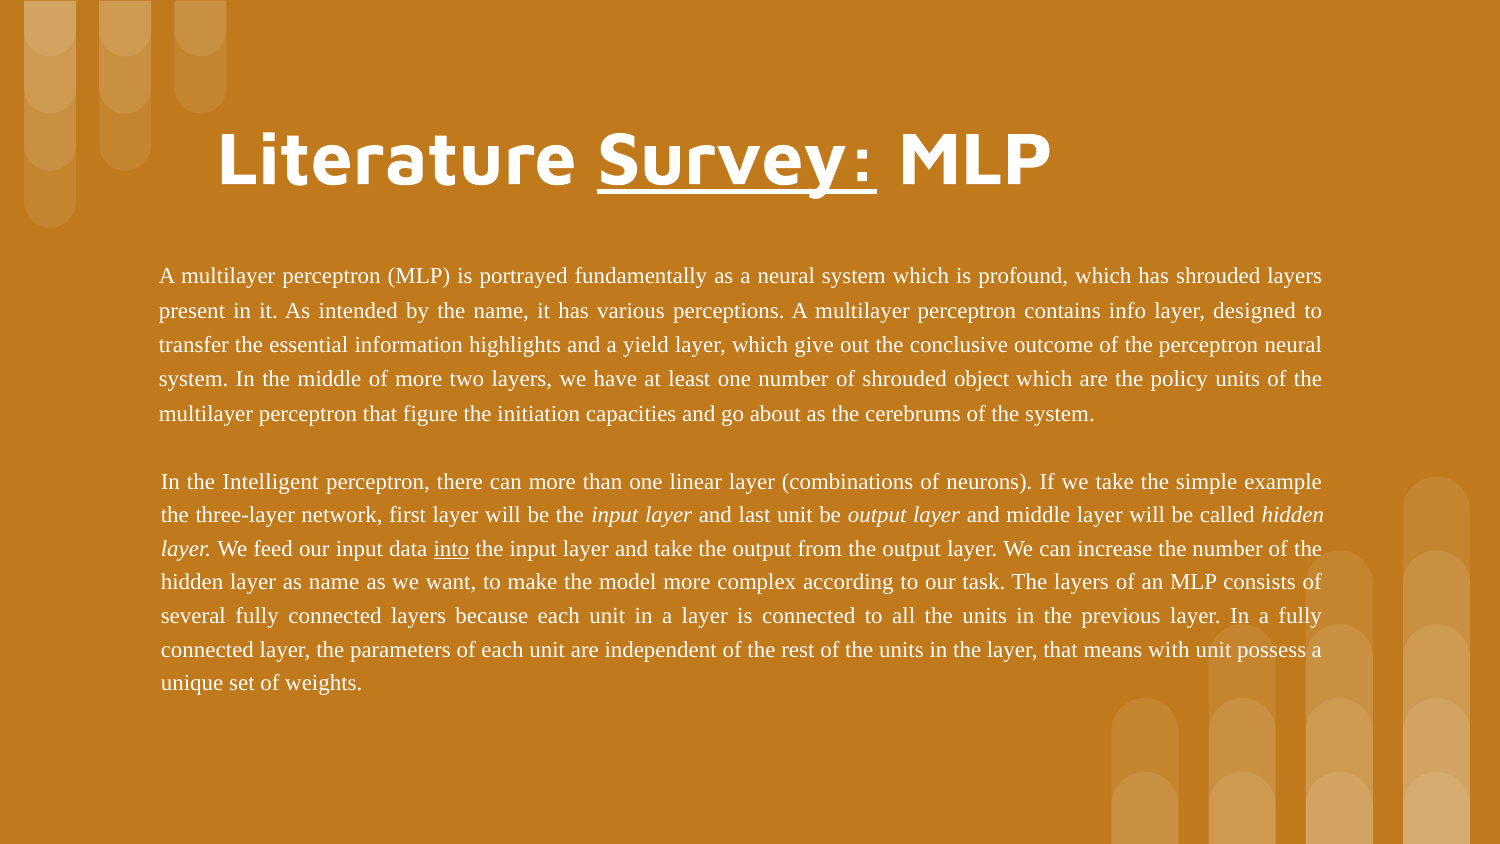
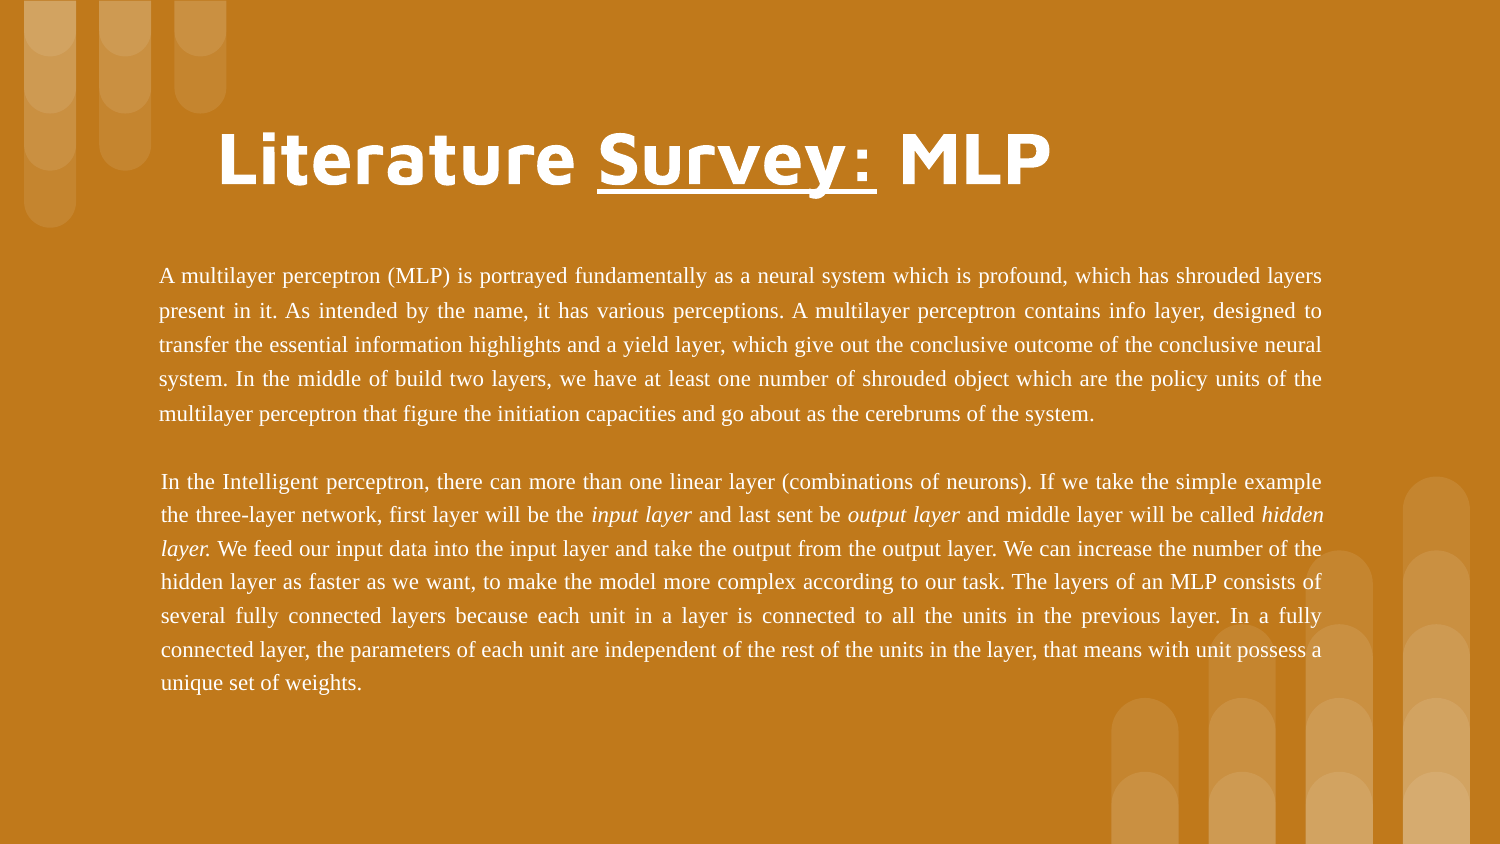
of the perceptron: perceptron -> conclusive (1209, 345)
of more: more -> build (419, 379)
last unit: unit -> sent (795, 515)
into underline: present -> none (451, 549)
as name: name -> faster (334, 582)
